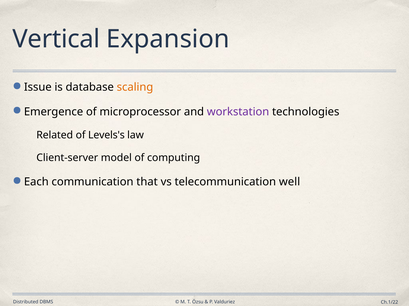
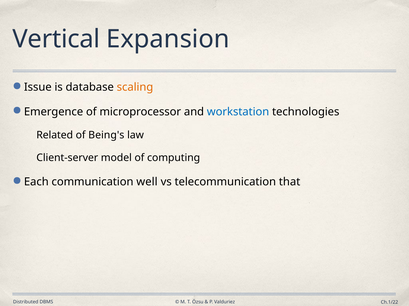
workstation colour: purple -> blue (238, 112)
Levels's: Levels's -> Being's (106, 135)
that: that -> well (147, 182)
well: well -> that (290, 182)
